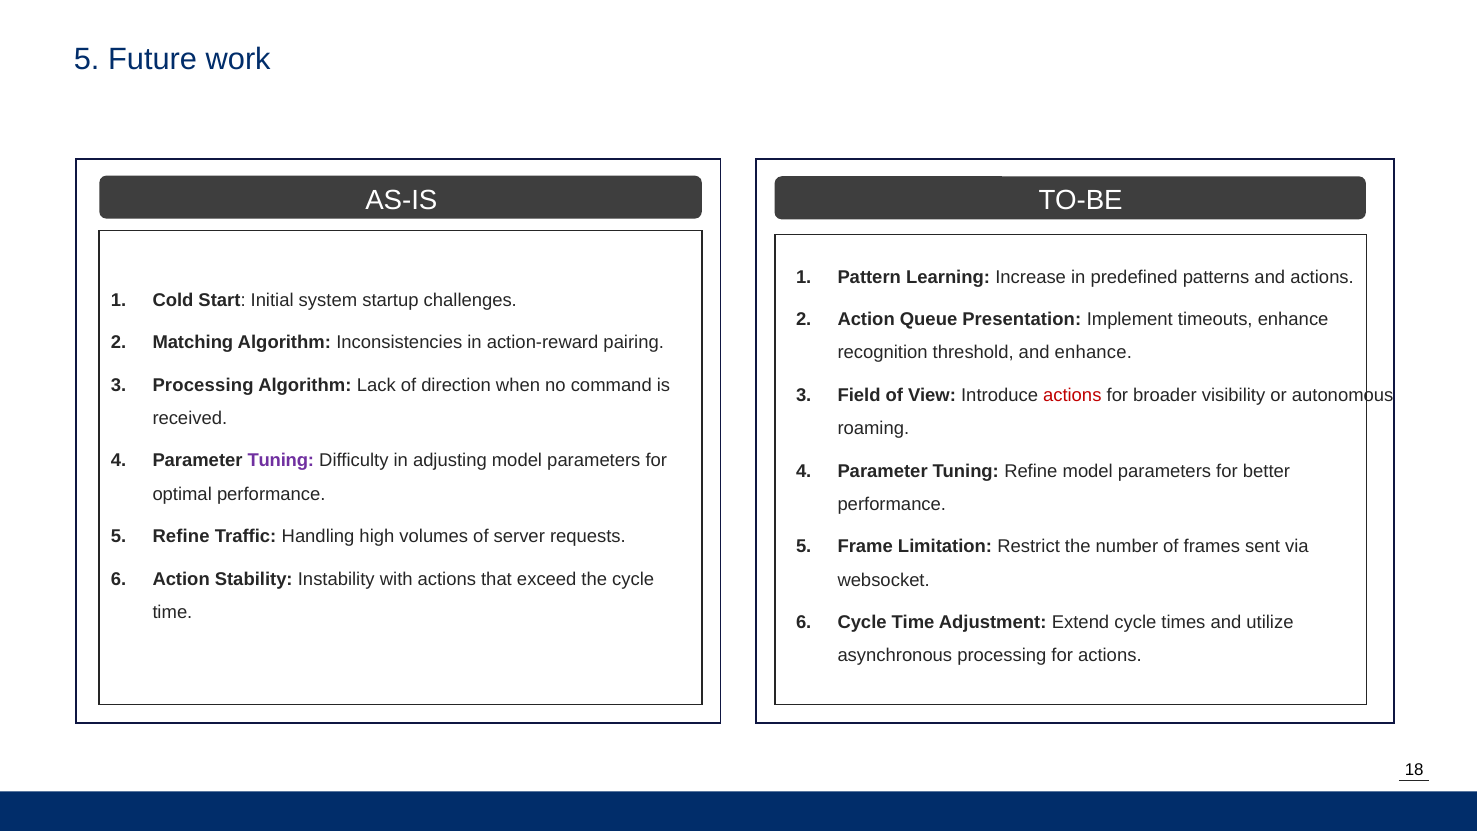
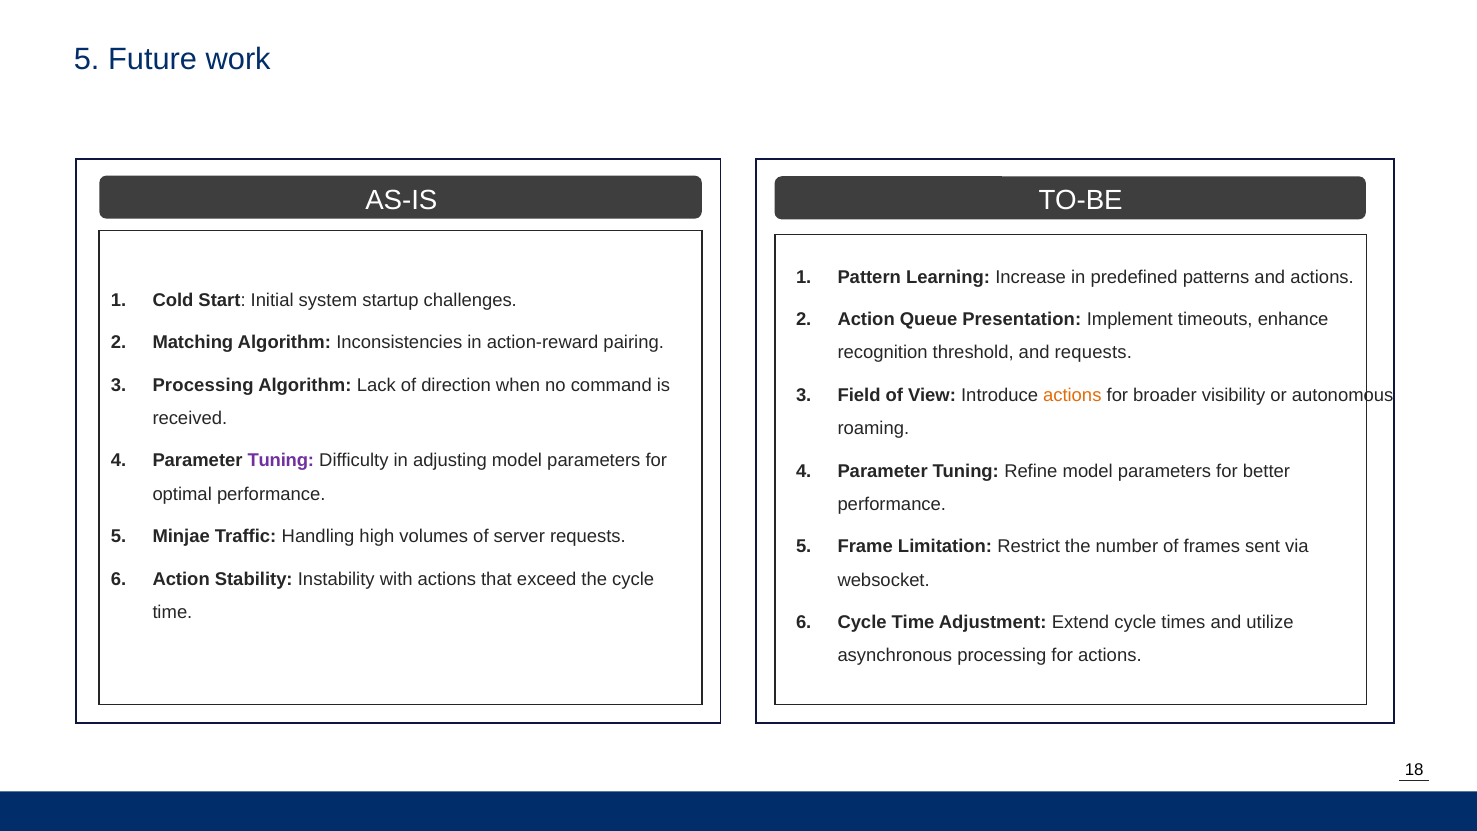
and enhance: enhance -> requests (1093, 353)
actions colour: red -> orange (1072, 395)
5 Refine: Refine -> Minjae (181, 536)
